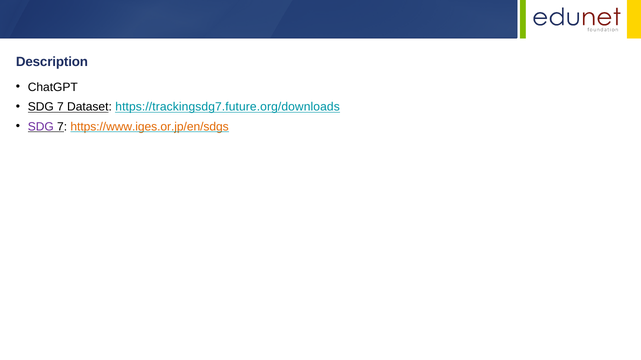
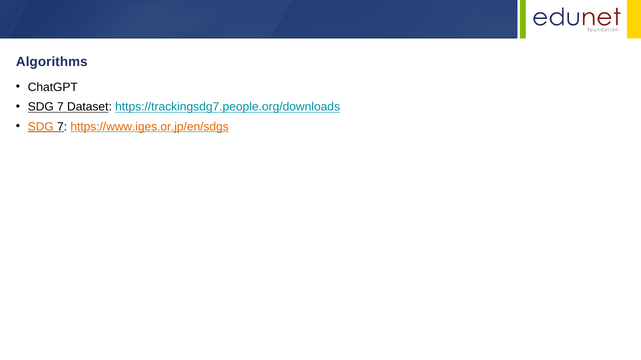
Description: Description -> Algorithms (52, 62)
https://trackingsdg7.future.org/downloads: https://trackingsdg7.future.org/downloads -> https://trackingsdg7.people.org/downloads (228, 107)
SDG colour: purple -> orange (41, 127)
